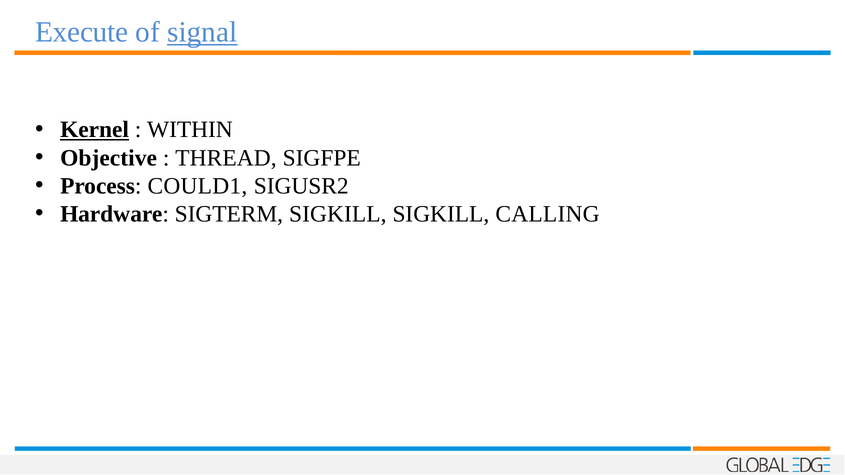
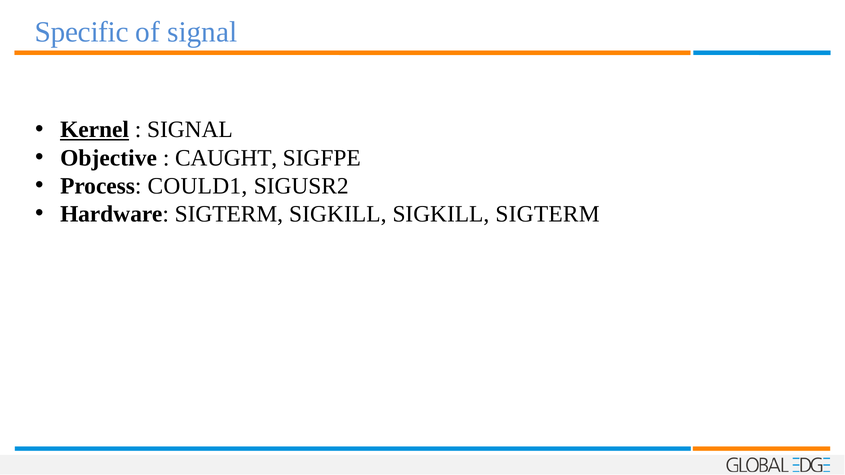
Execute: Execute -> Specific (82, 32)
signal underline: present -> none (202, 32)
WITHIN: WITHIN -> SIGNAL (190, 130)
THREAD: THREAD -> CAUGHT (226, 158)
SIGKILL CALLING: CALLING -> SIGTERM (548, 214)
